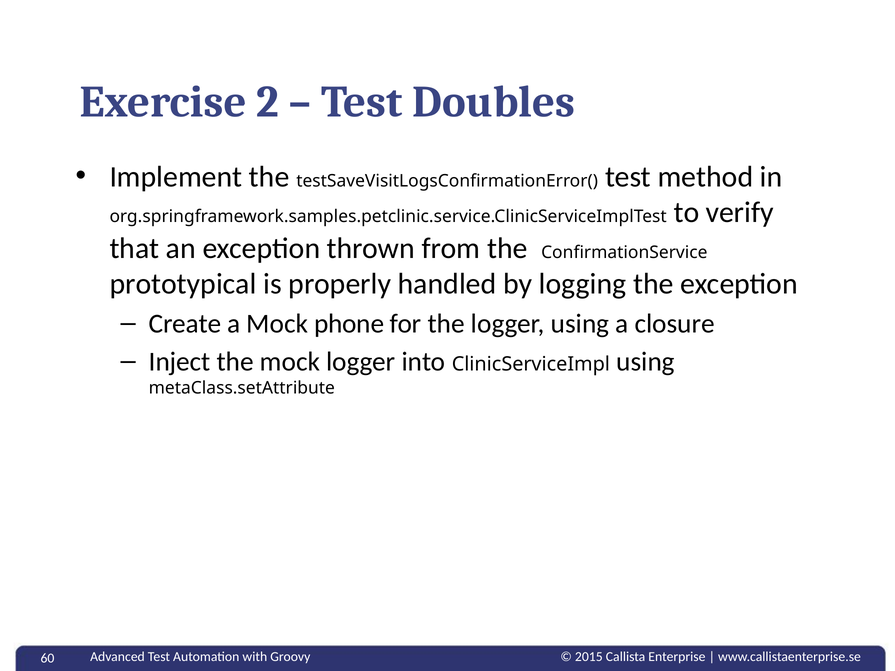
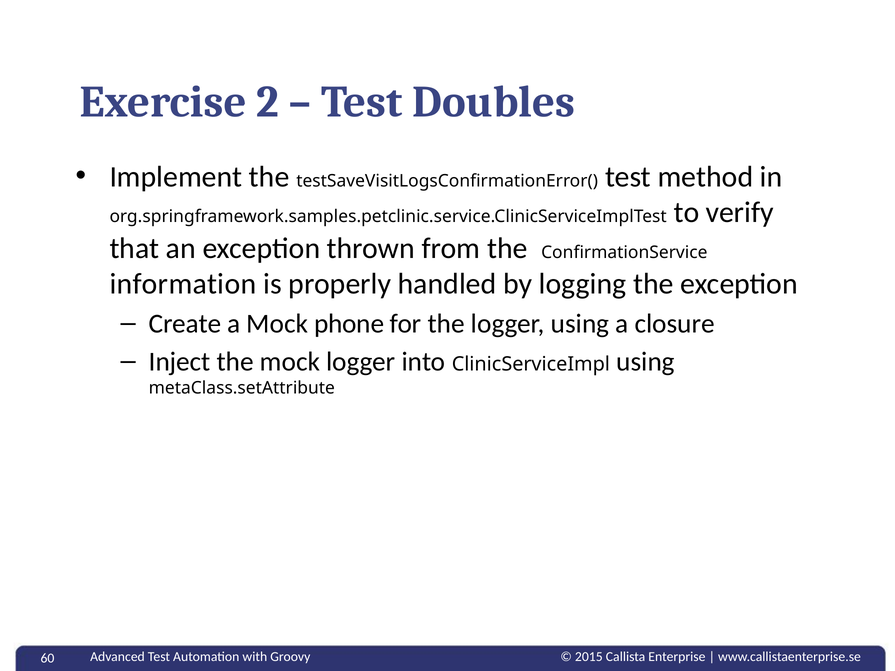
prototypical: prototypical -> information (183, 284)
